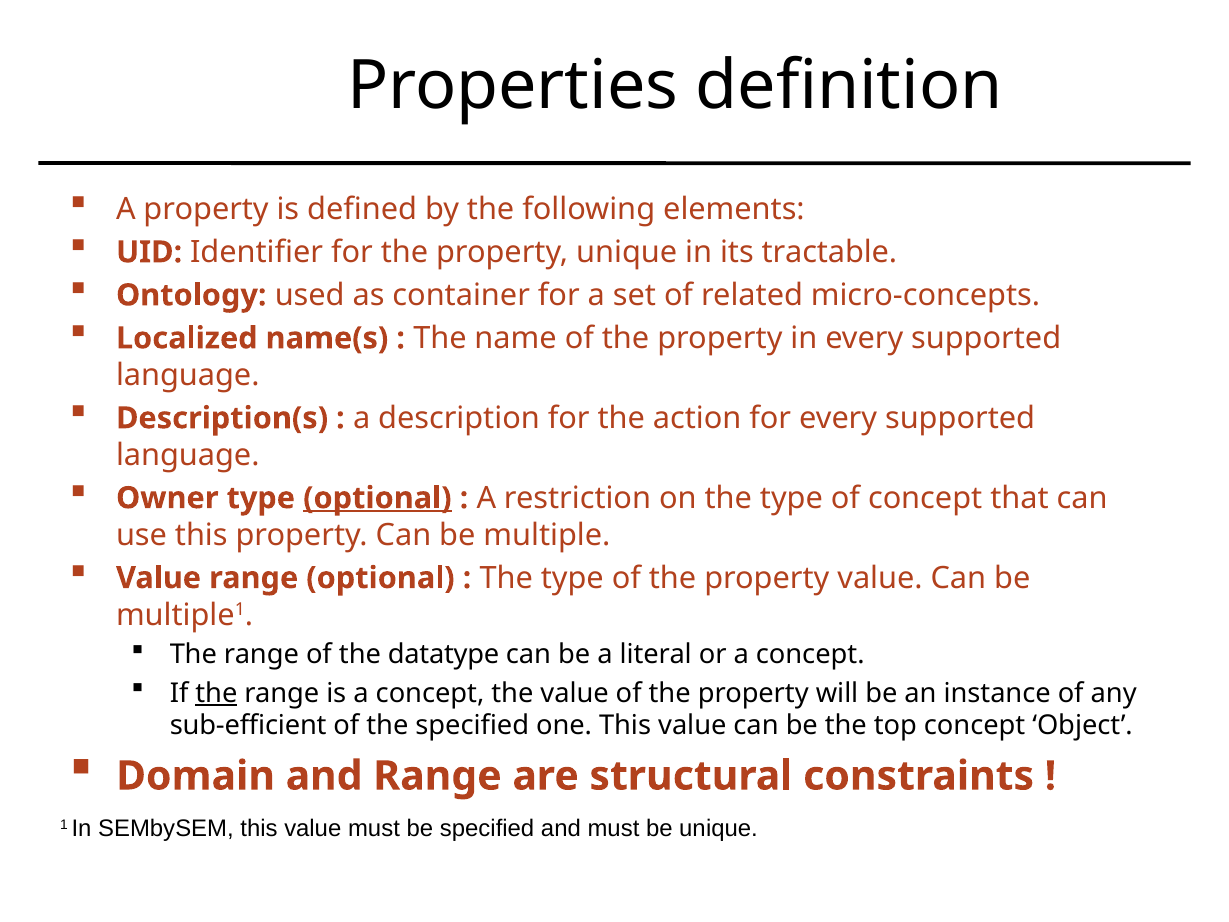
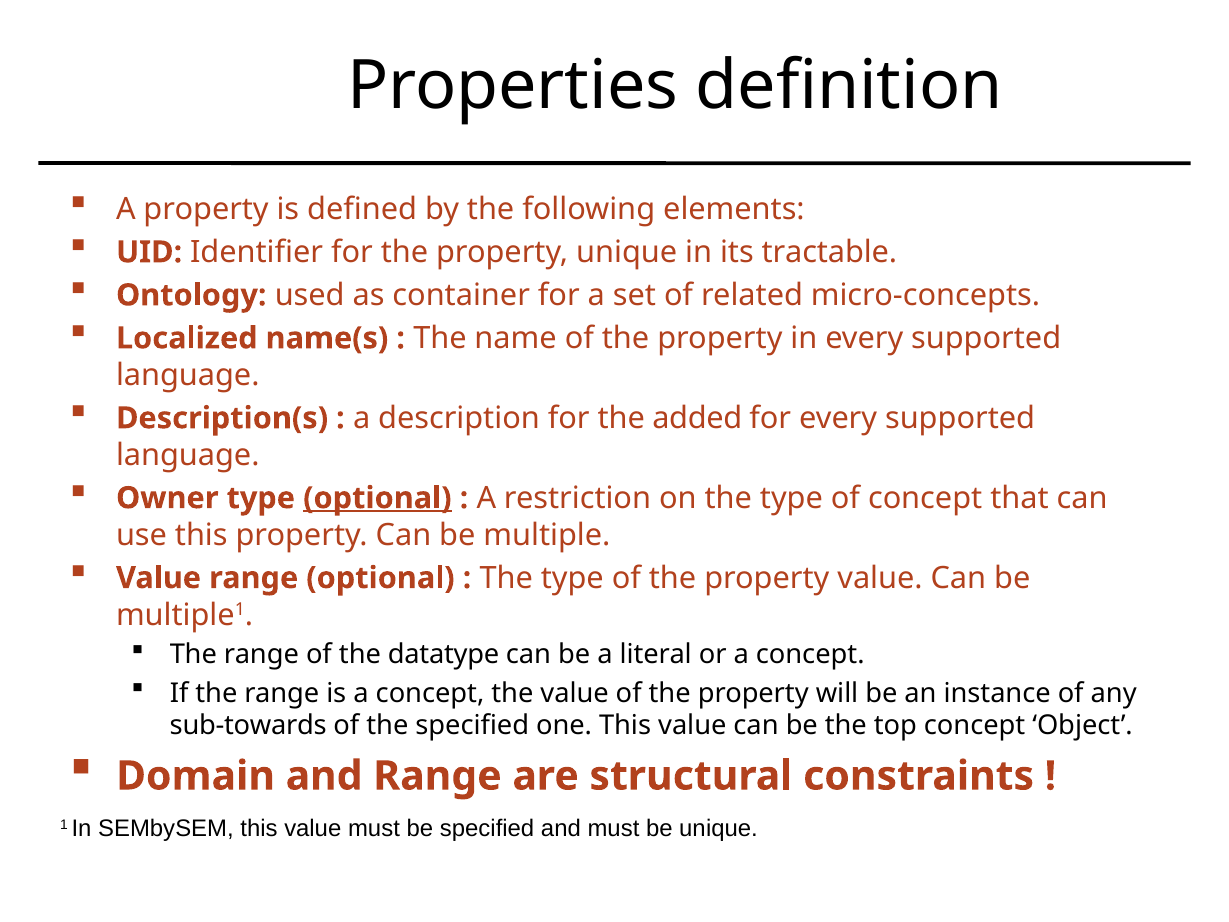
action: action -> added (697, 418)
the underline: present -> none (216, 693)
sub-efficient: sub-efficient -> sub-towards (248, 726)
